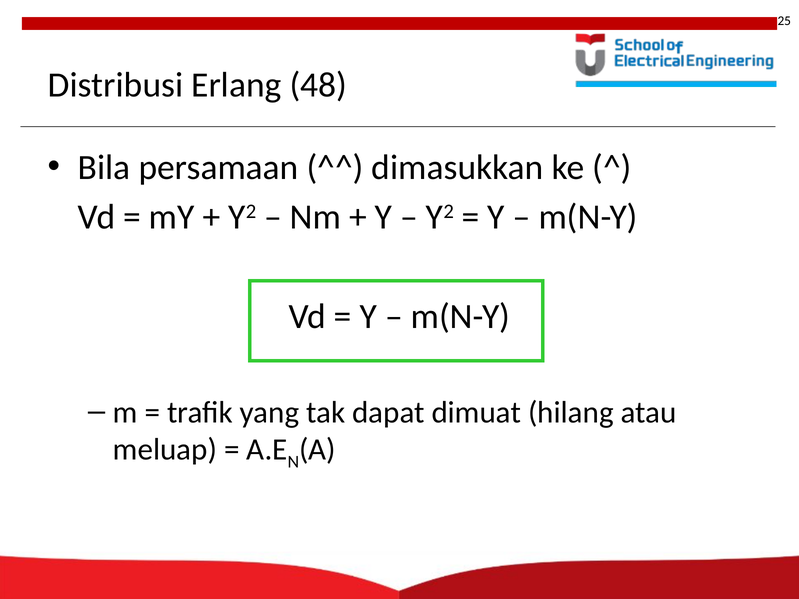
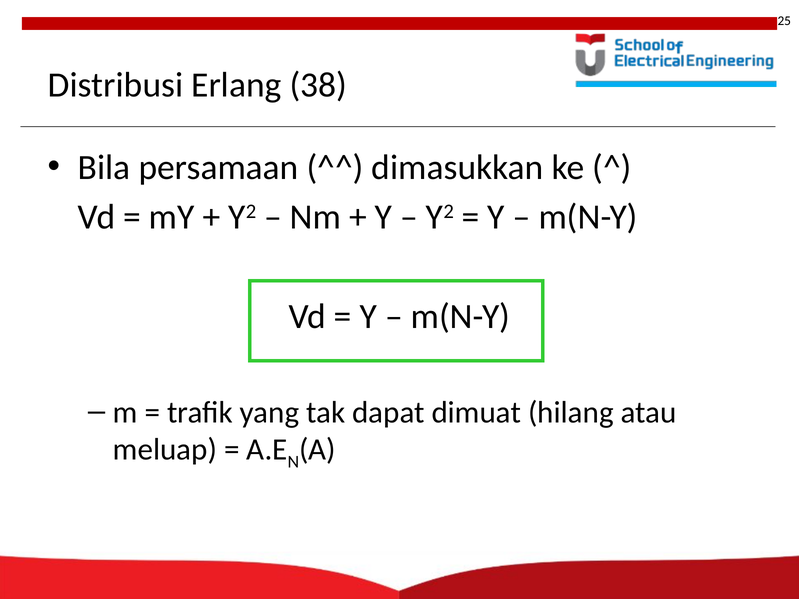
48: 48 -> 38 (318, 85)
